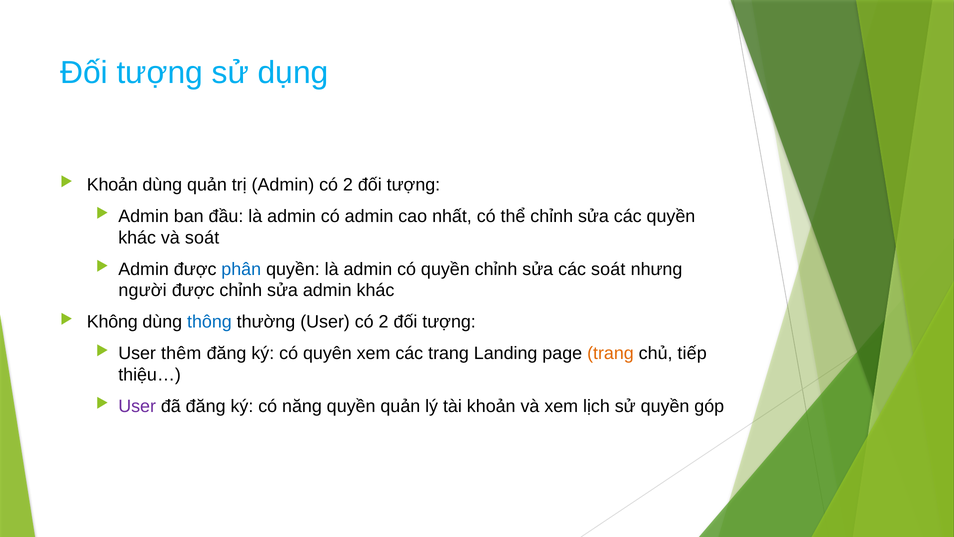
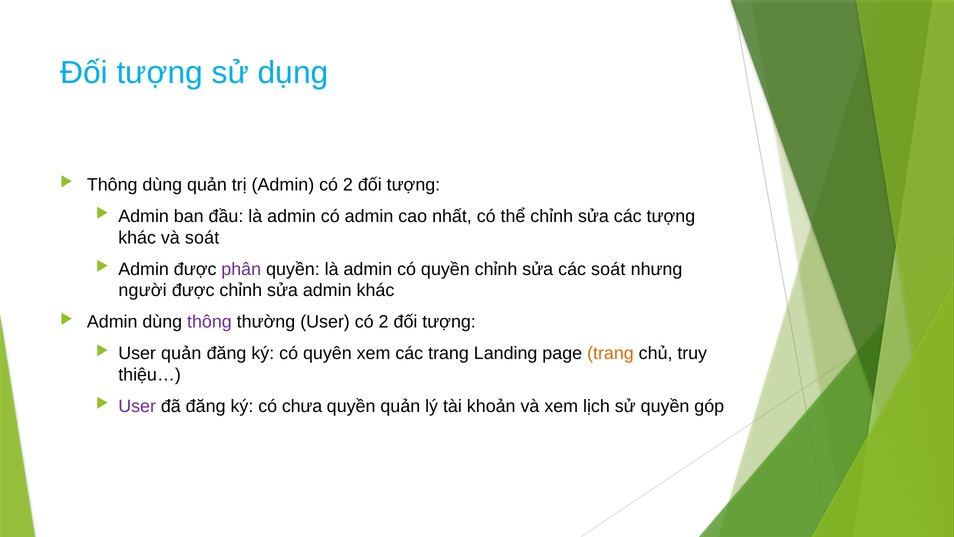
Khoản: Khoản -> Thông (112, 185)
các quyền: quyền -> tượng (671, 216)
phân colour: blue -> purple (241, 269)
Không: Không -> Admin (112, 322)
thông colour: blue -> purple (209, 322)
User thêm: thêm -> quản (181, 353)
tiếp: tiếp -> truy (692, 353)
năng: năng -> chưa (302, 406)
